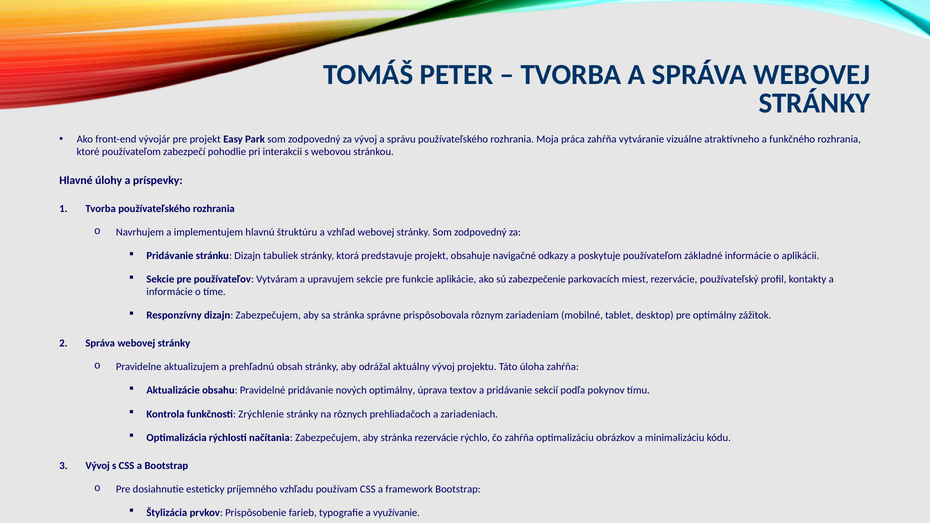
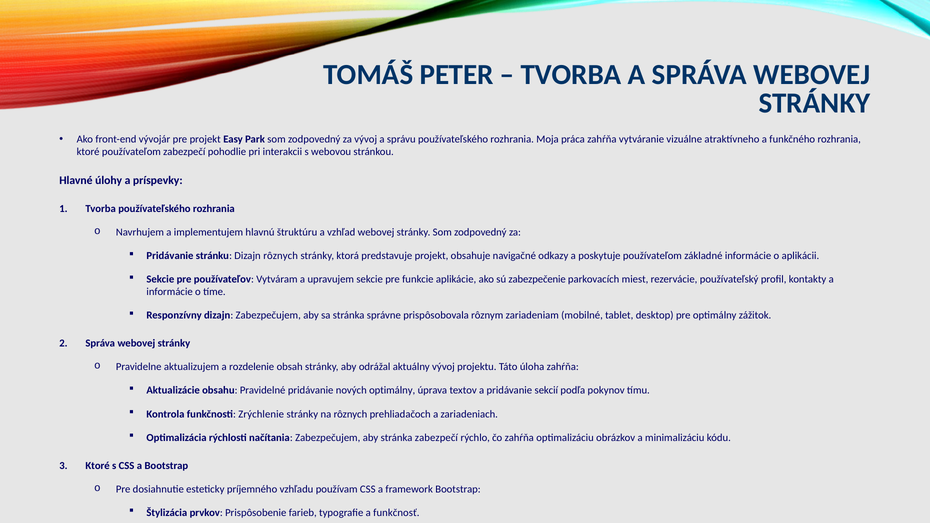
Dizajn tabuliek: tabuliek -> rôznych (281, 256)
prehľadnú: prehľadnú -> rozdelenie (252, 367)
stránka rezervácie: rezervácie -> zabezpečí (436, 438)
Vývoj: Vývoj -> Ktoré (98, 466)
využívanie: využívanie -> funkčnosť (396, 513)
